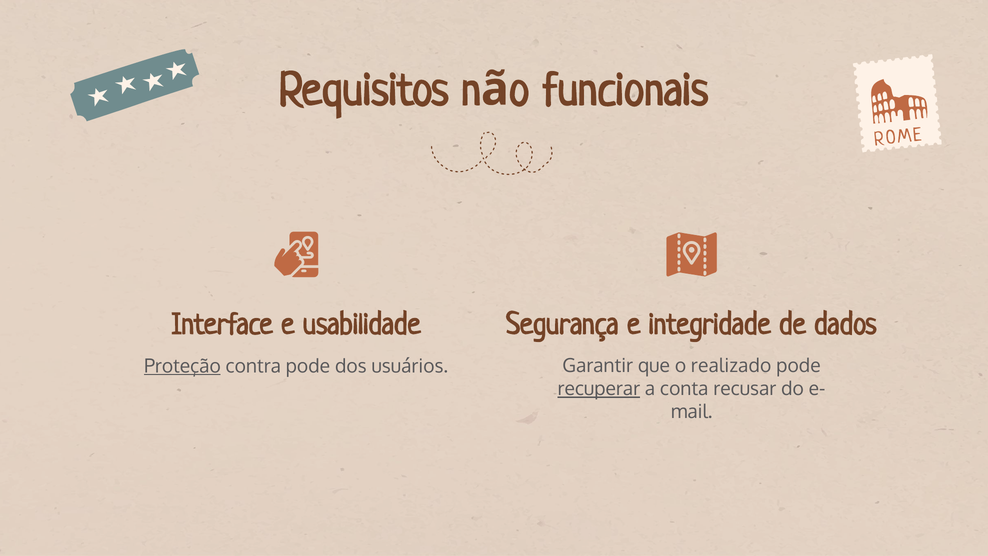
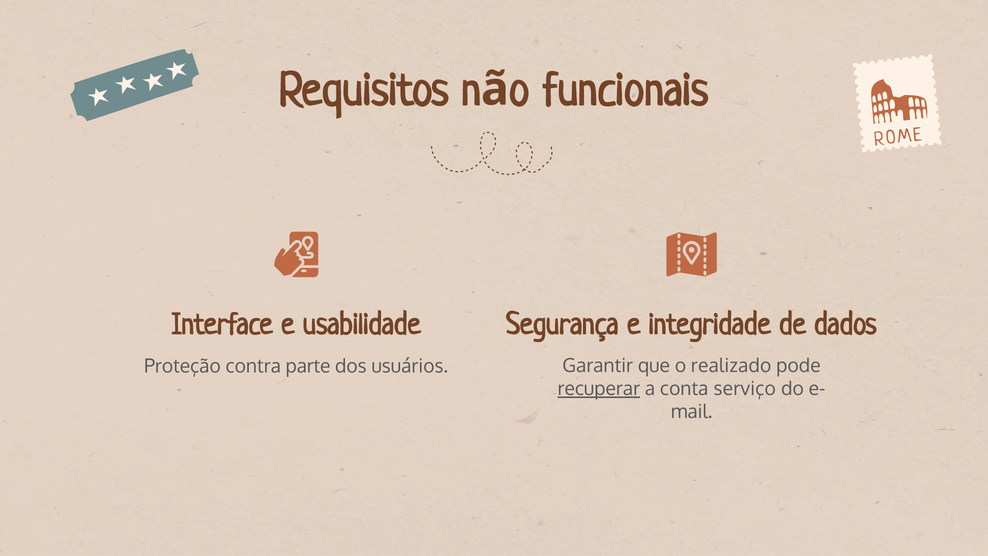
Proteção underline: present -> none (182, 366)
contra pode: pode -> parte (308, 366)
recusar: recusar -> serviço (745, 389)
